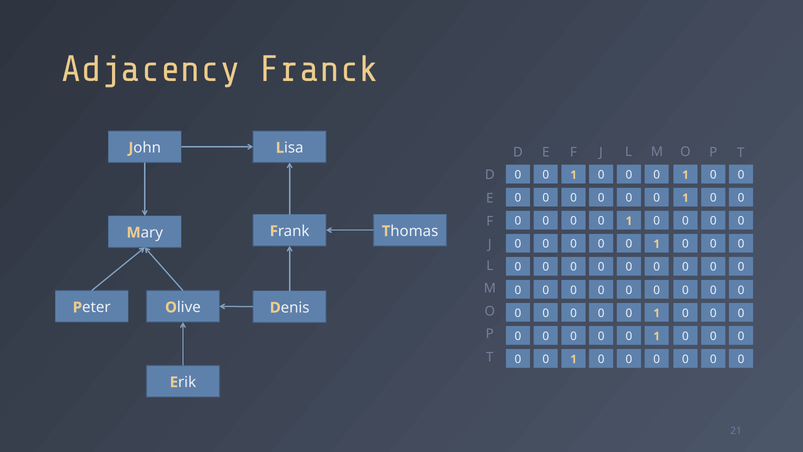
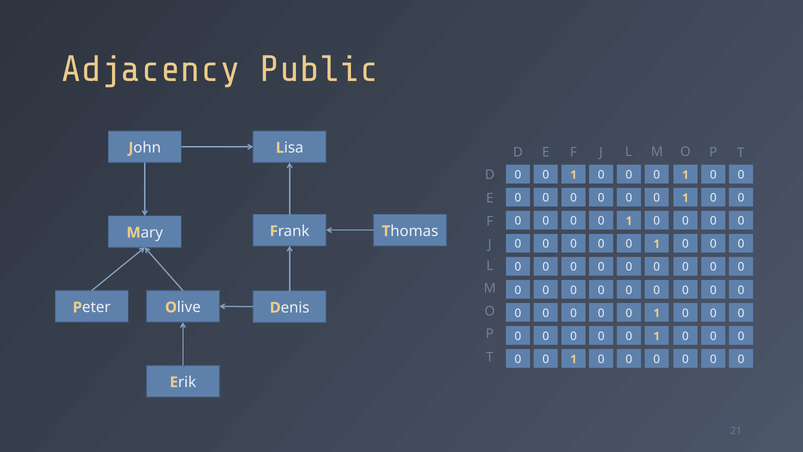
Franck: Franck -> Public (320, 69)
